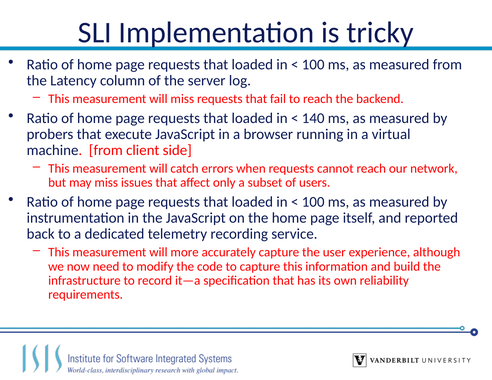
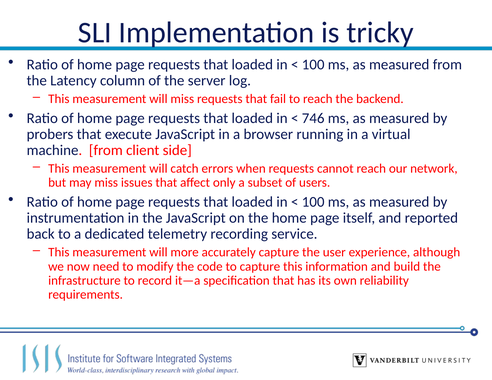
140: 140 -> 746 (313, 118)
